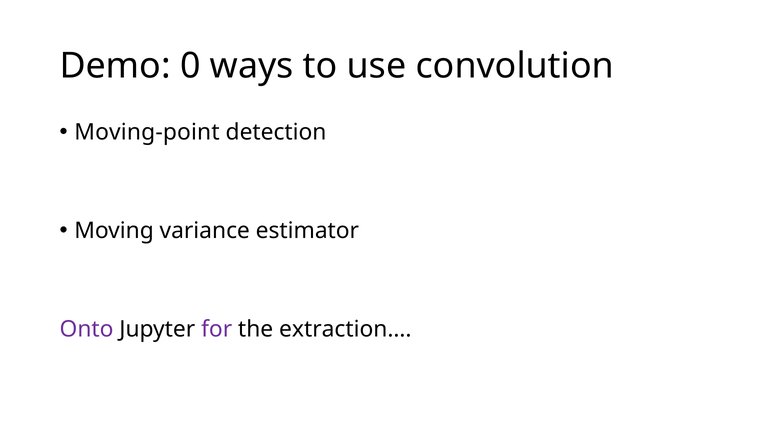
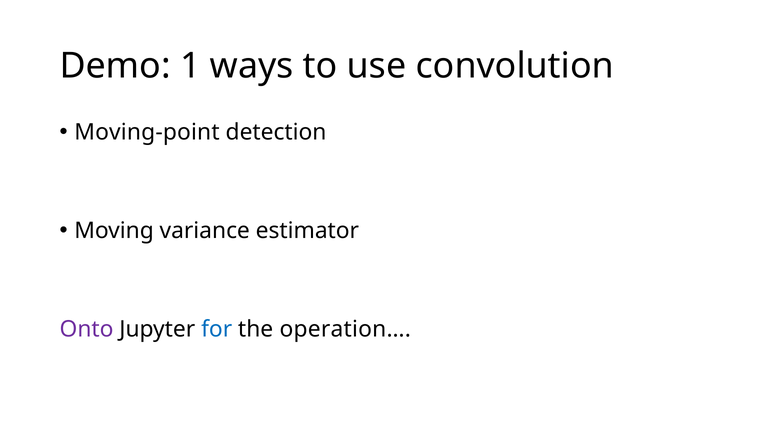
0: 0 -> 1 (190, 66)
for colour: purple -> blue (217, 329)
extraction…: extraction… -> operation… (345, 329)
